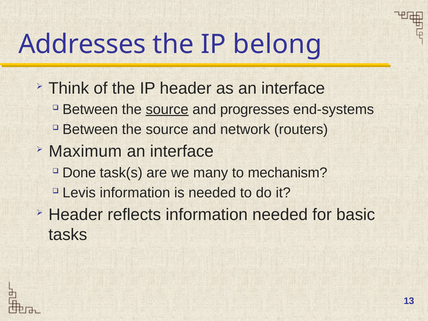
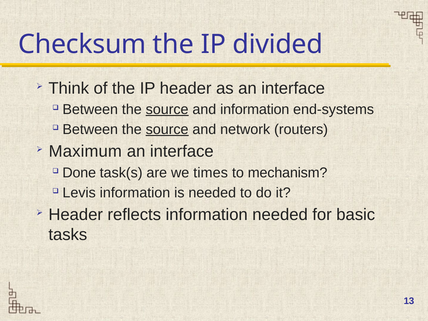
Addresses: Addresses -> Checksum (82, 44)
belong: belong -> divided (278, 44)
and progresses: progresses -> information (255, 109)
source underline: none -> present (167, 129)
many: many -> times (211, 173)
